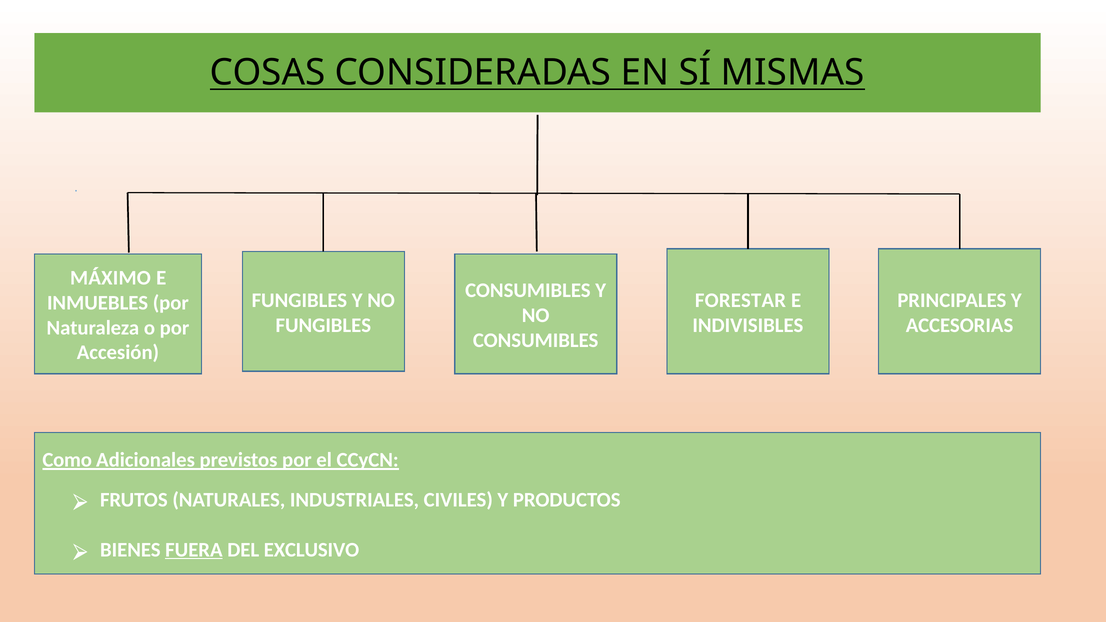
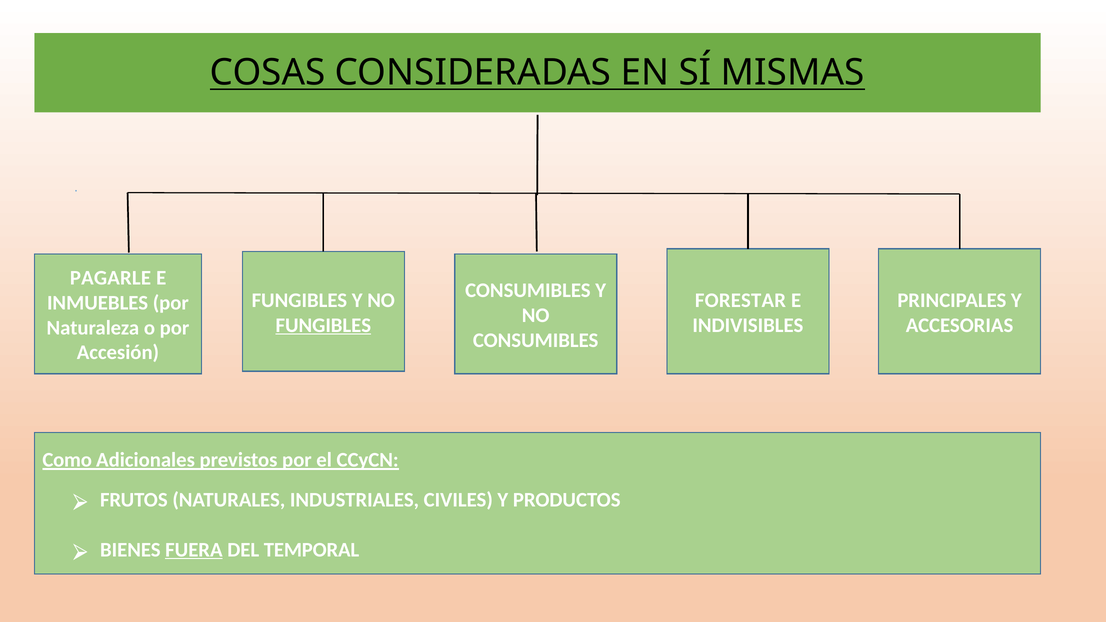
MÁXIMO: MÁXIMO -> PAGARLE (110, 278)
FUNGIBLES underline: none -> present (323, 325)
EXCLUSIVO: EXCLUSIVO -> TEMPORAL (312, 550)
